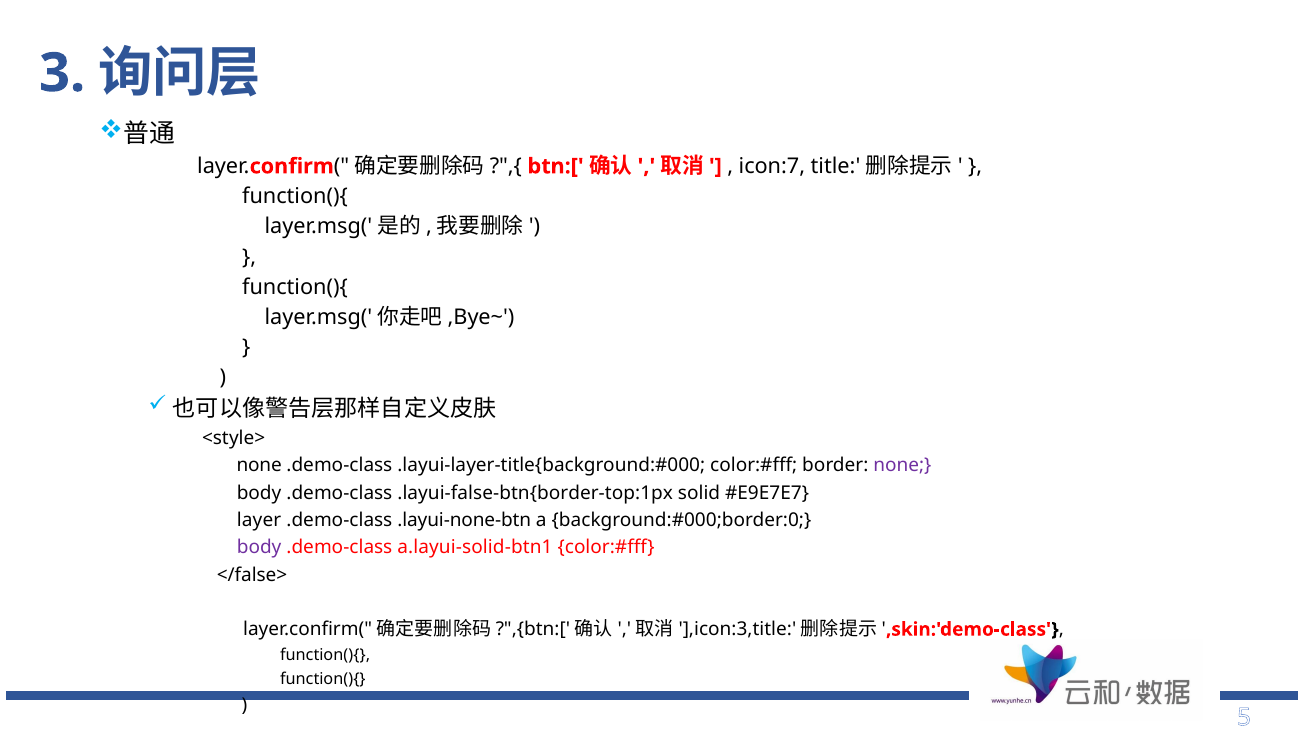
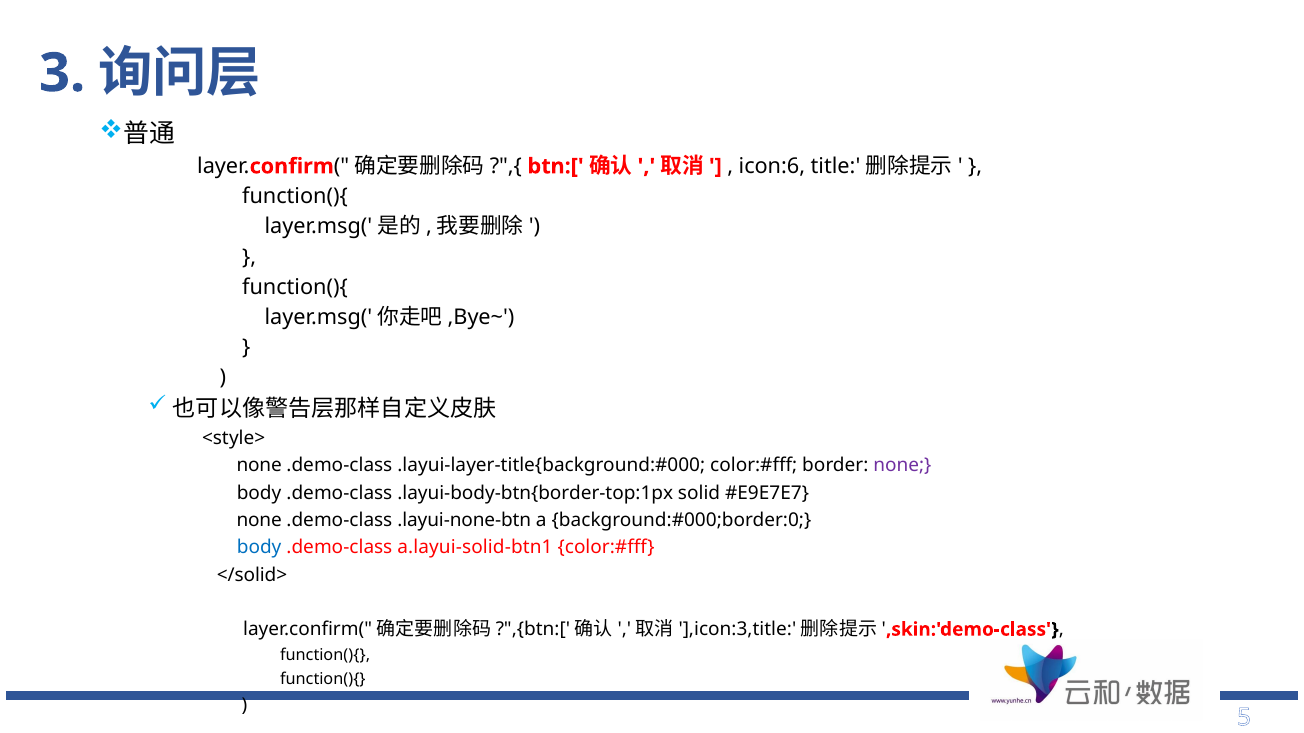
icon:7: icon:7 -> icon:6 (772, 166)
.layui-false-btn{border-top:1px: .layui-false-btn{border-top:1px -> .layui-body-btn{border-top:1px (535, 493)
layer: layer -> none (259, 520)
body colour: purple -> blue (259, 548)
</false>: </false> -> </solid> (252, 575)
